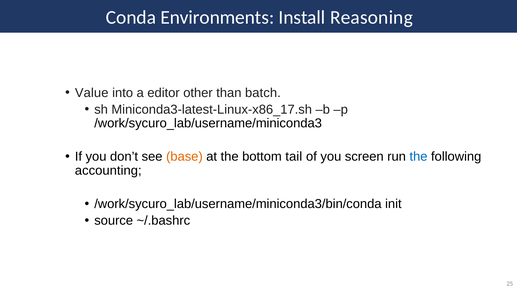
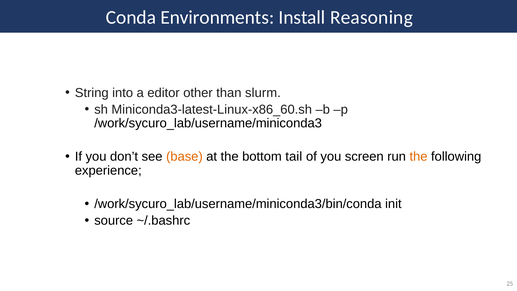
Value: Value -> String (92, 93)
batch: batch -> slurm (263, 93)
Miniconda3-latest-Linux-x86_17.sh: Miniconda3-latest-Linux-x86_17.sh -> Miniconda3-latest-Linux-x86_60.sh (212, 109)
the colour: blue -> orange (418, 157)
accounting: accounting -> experience (108, 171)
